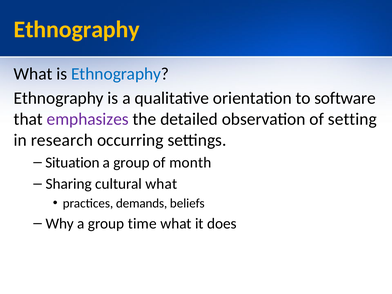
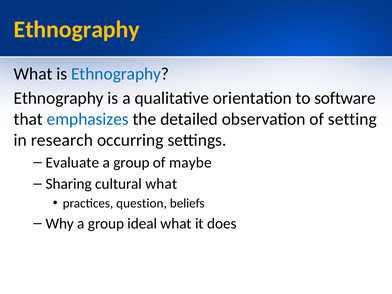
emphasizes colour: purple -> blue (88, 119)
Situation: Situation -> Evaluate (72, 163)
month: month -> maybe (190, 163)
demands: demands -> question (141, 203)
time: time -> ideal (142, 224)
